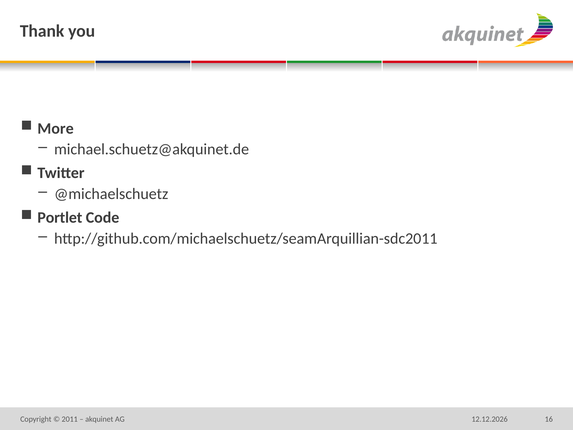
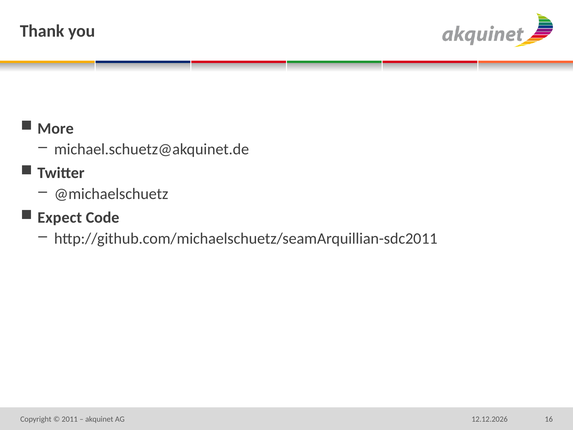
Portlet: Portlet -> Expect (60, 218)
